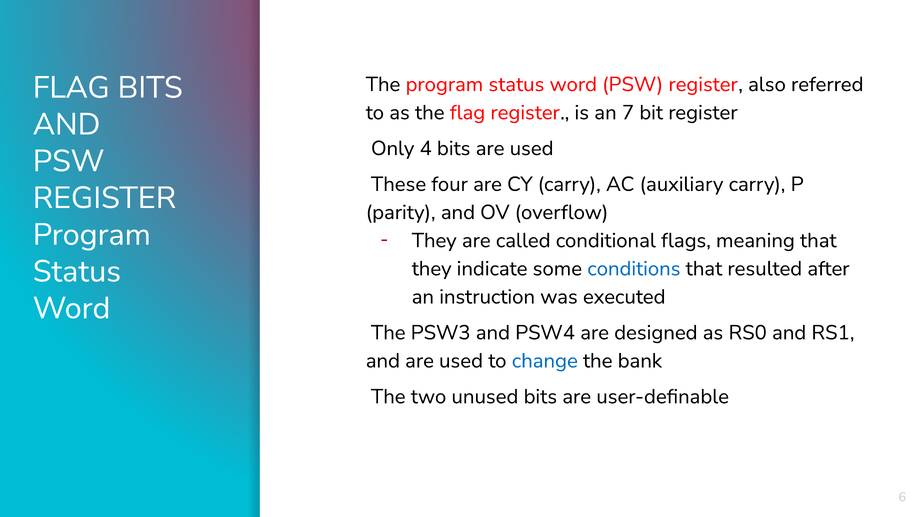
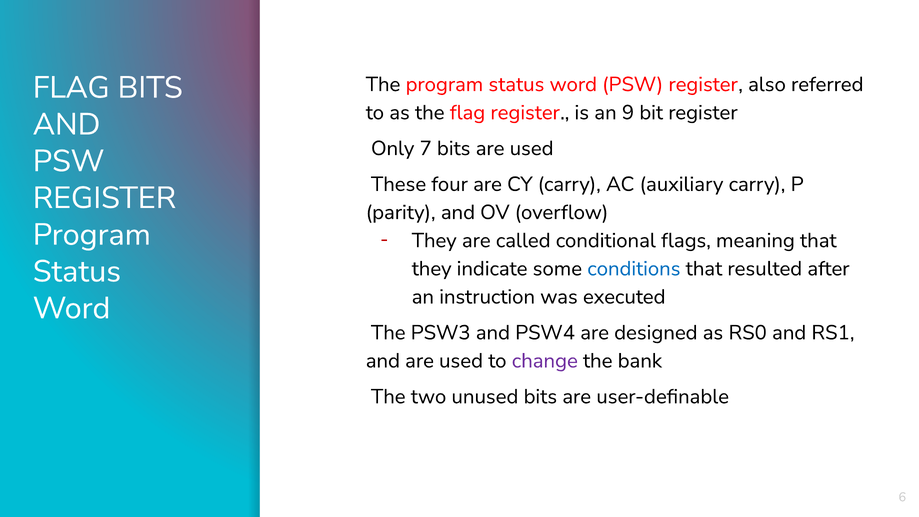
7: 7 -> 9 (628, 113)
4: 4 -> 7 (426, 148)
change colour: blue -> purple (545, 361)
